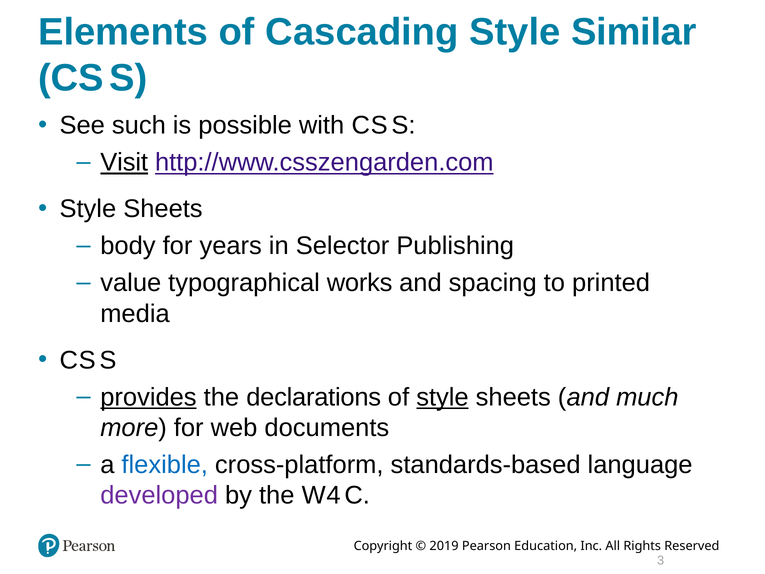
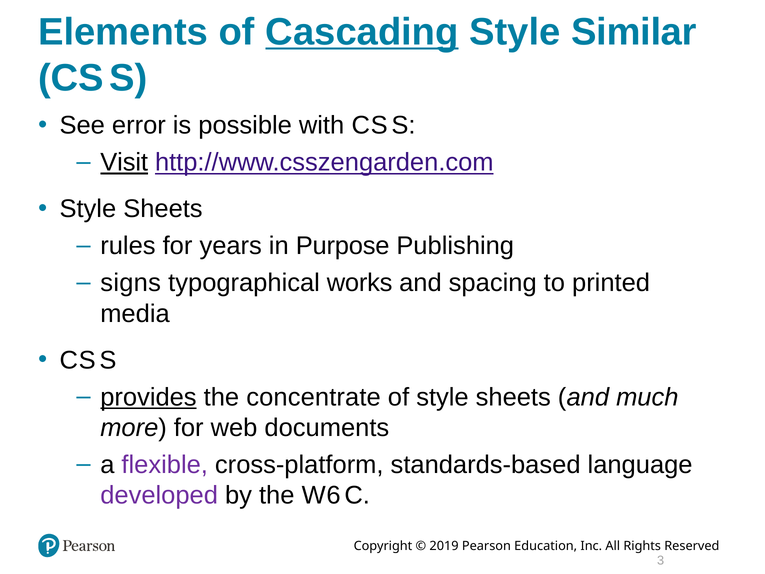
Cascading underline: none -> present (362, 32)
such: such -> error (139, 125)
body: body -> rules (128, 246)
Selector: Selector -> Purpose (343, 246)
value: value -> signs (131, 283)
declarations: declarations -> concentrate (314, 397)
style underline: present -> none (442, 397)
flexible colour: blue -> purple (165, 465)
4: 4 -> 6 (333, 495)
